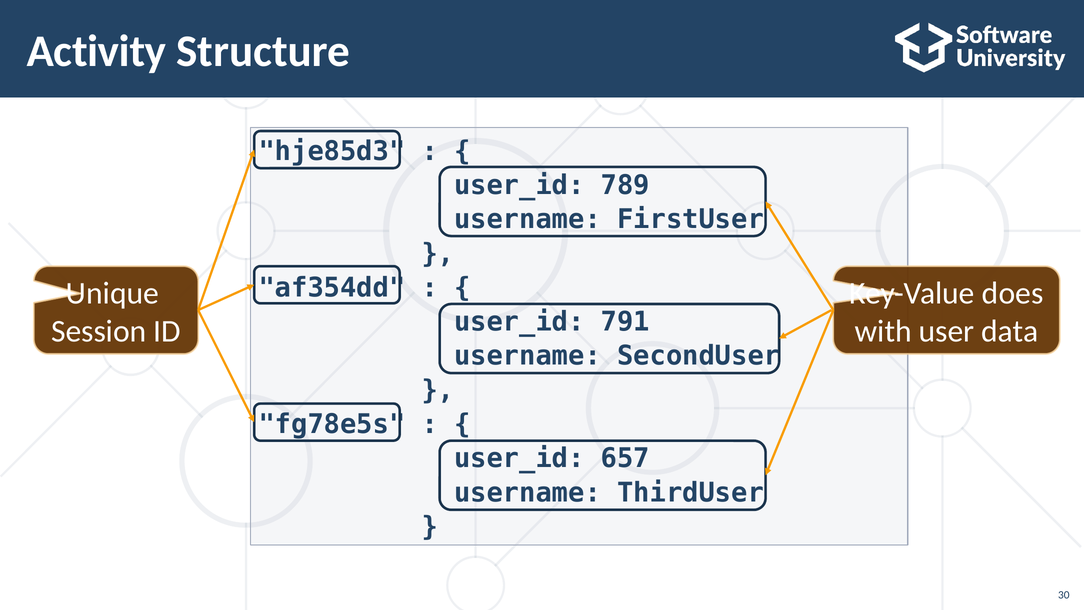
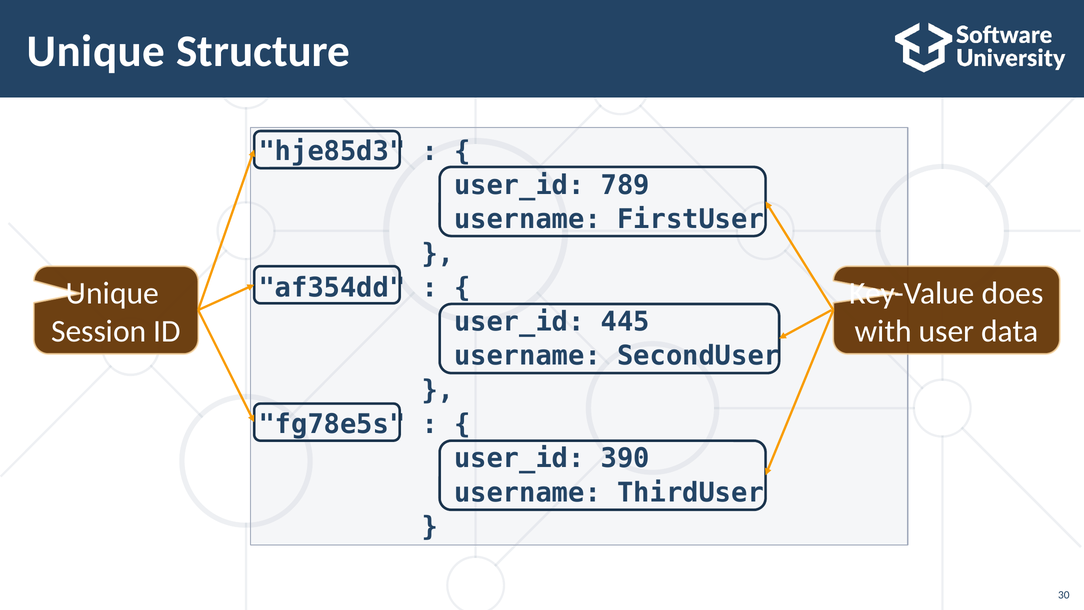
Activity: Activity -> Unique (96, 51)
791: 791 -> 445 (625, 322)
657: 657 -> 390 (625, 458)
